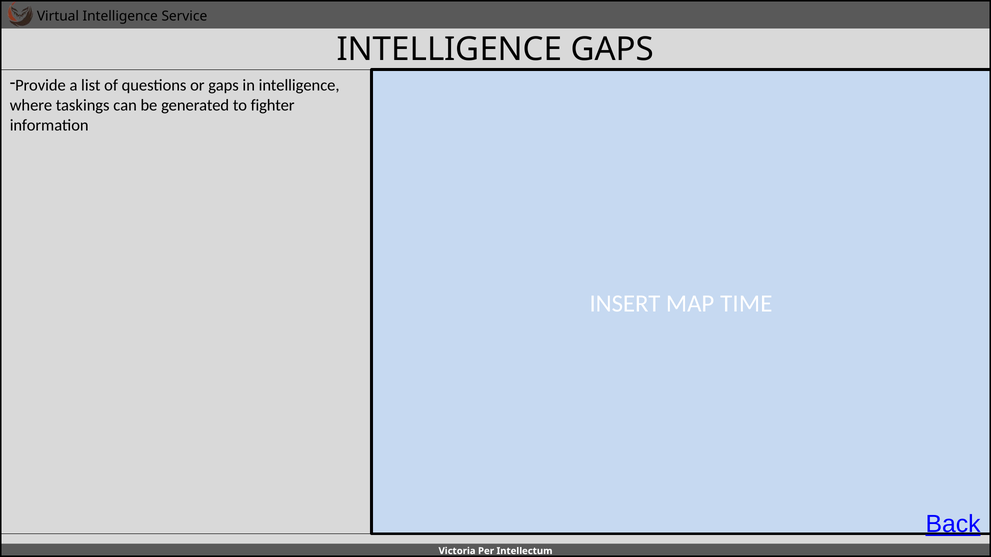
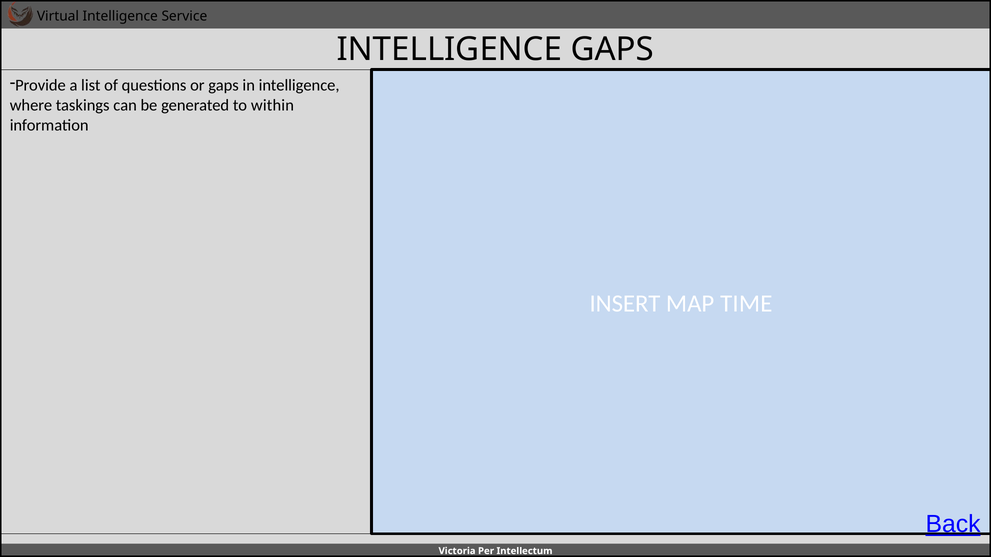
fighter: fighter -> within (272, 105)
